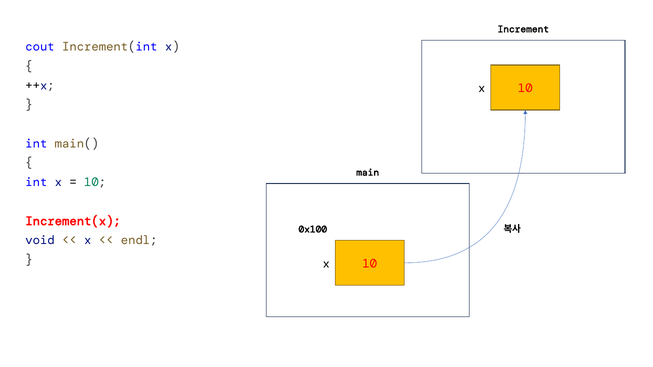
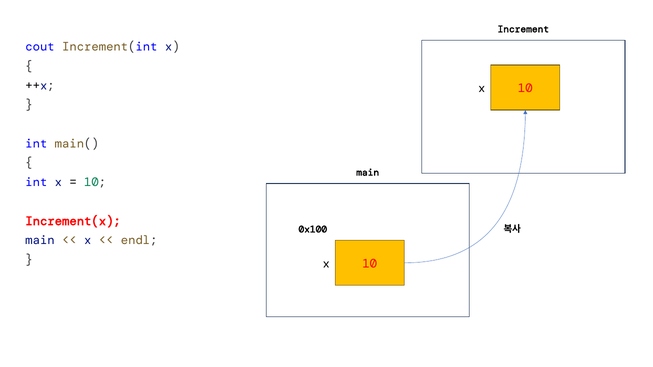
void: void -> main (40, 241)
